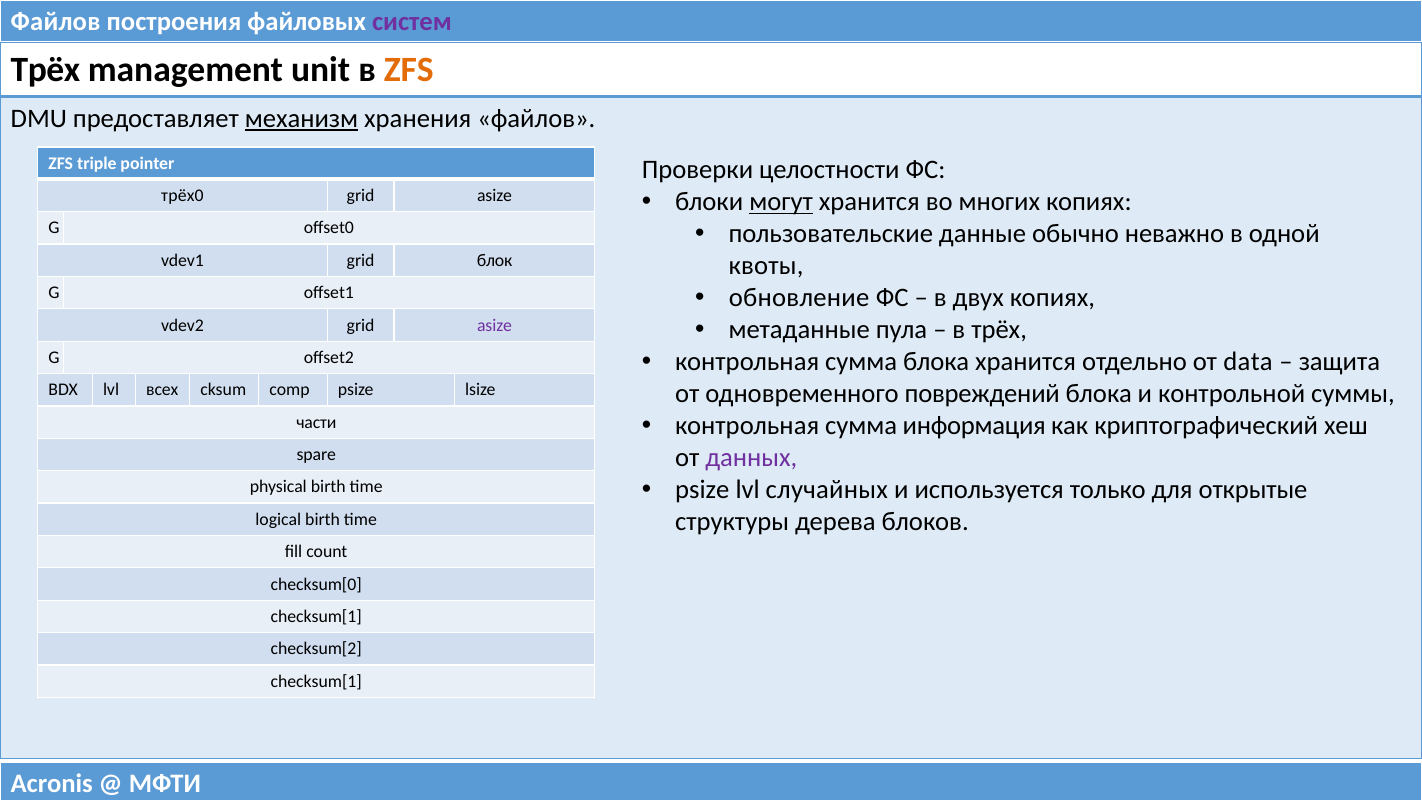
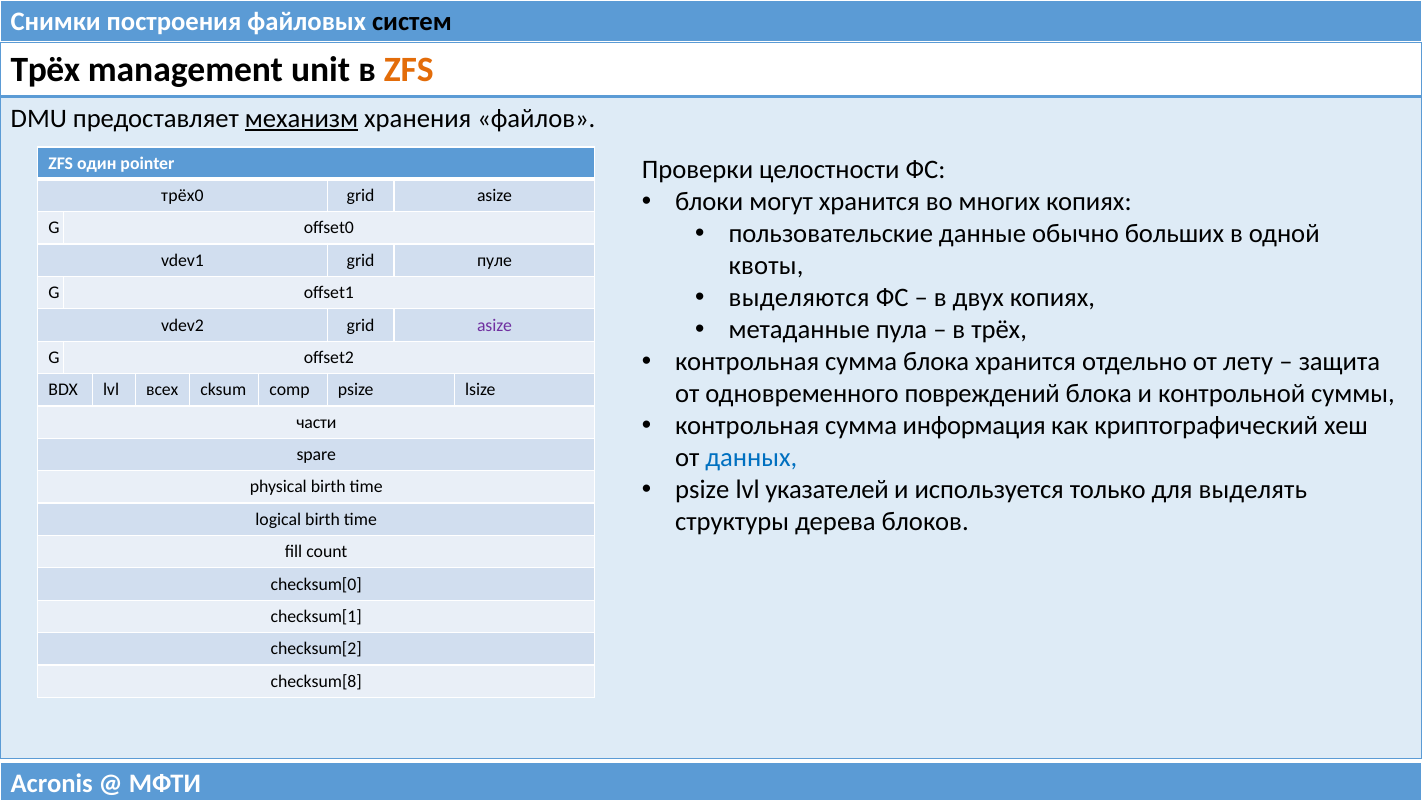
Файлов: Файлов -> Снимки (56, 22)
систем colour: purple -> black (412, 22)
triple: triple -> один (97, 163)
могут underline: present -> none (781, 202)
неважно: неважно -> больших (1174, 234)
блок: блок -> пуле (495, 260)
обновление: обновление -> выделяются (799, 298)
data: data -> лету (1248, 362)
данных colour: purple -> blue (751, 458)
случайных: случайных -> указателей (827, 490)
открытые: открытые -> выделять (1253, 490)
checksum[1: checksum[1 -> checksum[8 (316, 681)
